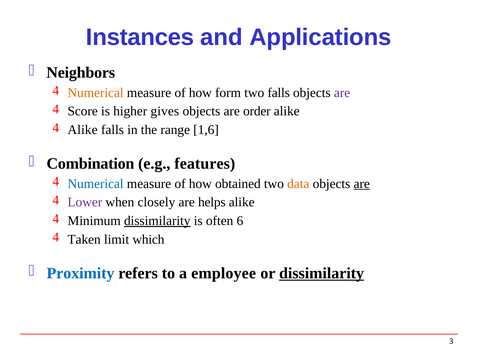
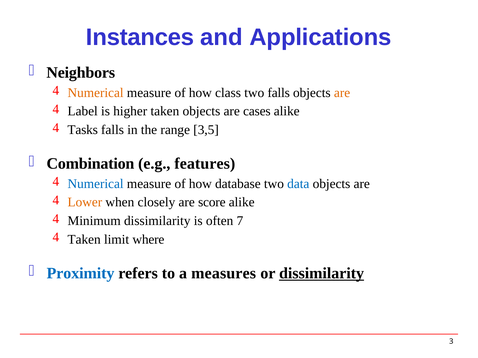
form: form -> class (228, 93)
are colour: purple -> orange (342, 93)
Score: Score -> Label (83, 111)
higher gives: gives -> taken (165, 111)
order: order -> cases (257, 111)
Alike: Alike -> Tasks (83, 130)
1,6: 1,6 -> 3,5 (206, 130)
obtained: obtained -> database (238, 184)
data colour: orange -> blue (298, 184)
are underline: present -> none (362, 184)
Lower colour: purple -> orange (85, 203)
helps: helps -> score (212, 203)
dissimilarity underline: present -> none (157, 221)
6: 6 -> 7 (240, 221)
which: which -> where (148, 240)
employee: employee -> measures (224, 274)
